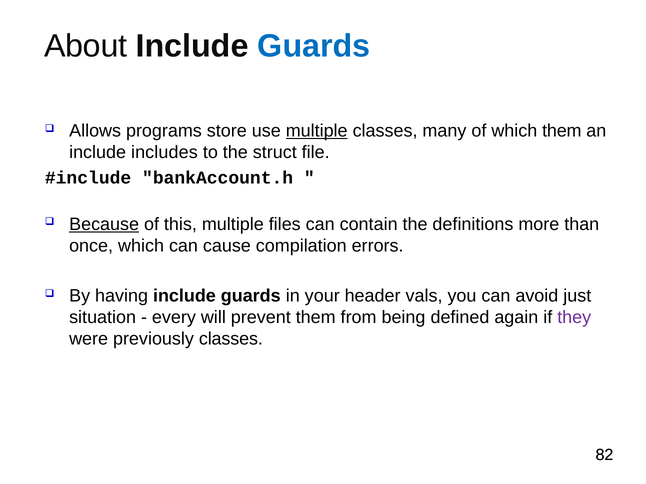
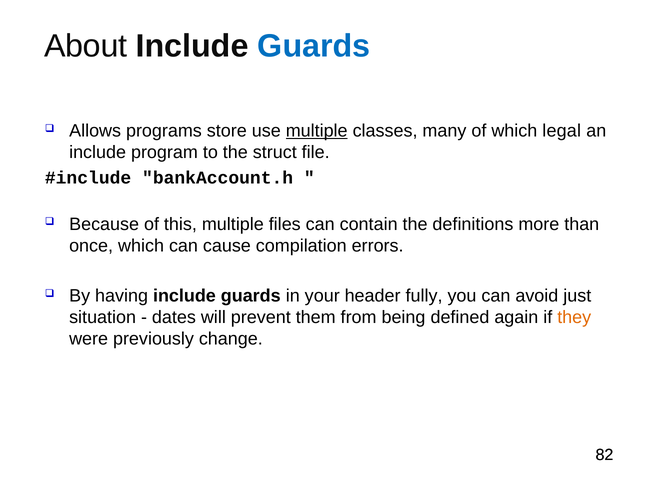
which them: them -> legal (562, 131)
includes: includes -> program (164, 153)
Because underline: present -> none (104, 224)
vals: vals -> fully (424, 296)
every: every -> dates (174, 318)
they colour: purple -> orange (574, 318)
previously classes: classes -> change (231, 339)
